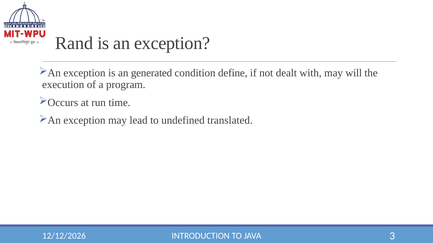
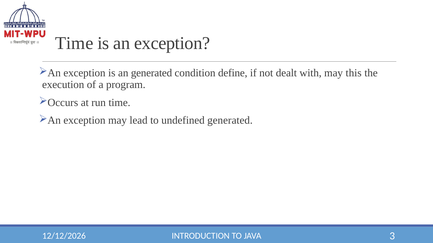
Rand: Rand -> Time (74, 43)
will: will -> this (354, 73)
undefined translated: translated -> generated (230, 121)
